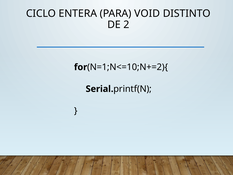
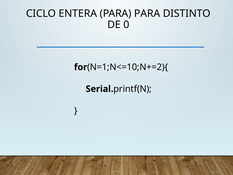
PARA VOID: VOID -> PARA (147, 13)
2: 2 -> 0 (126, 25)
